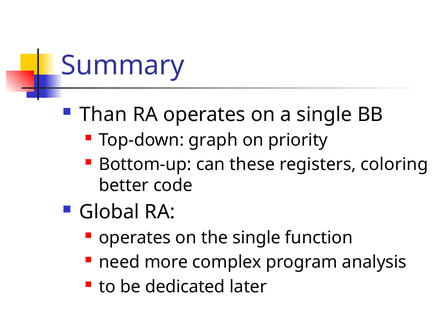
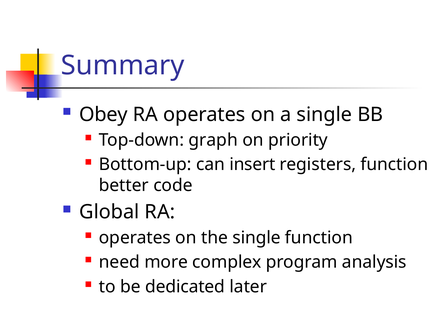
Than: Than -> Obey (104, 114)
these: these -> insert (252, 165)
registers coloring: coloring -> function (394, 165)
